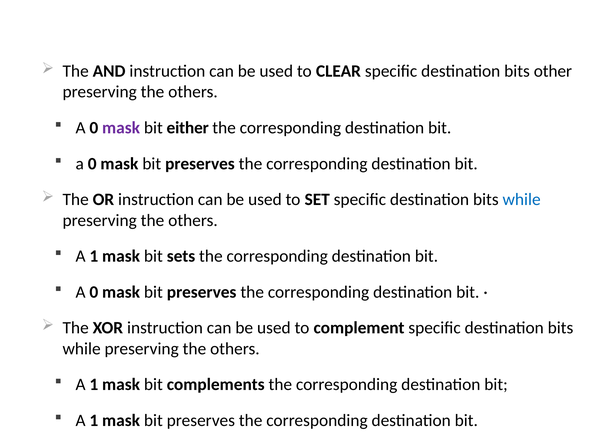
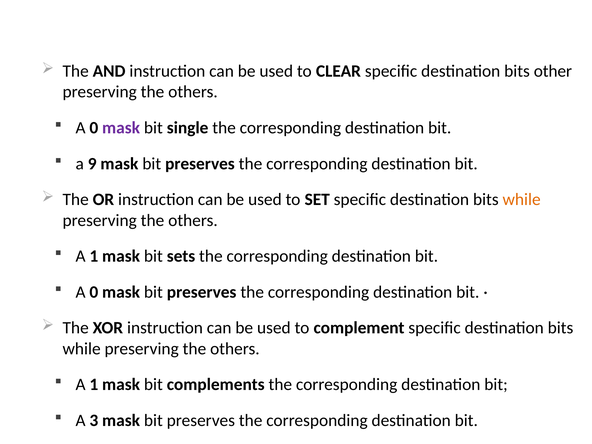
either: either -> single (188, 128)
0: 0 -> 9 (92, 164)
while colour: blue -> orange (522, 199)
1: 1 -> 3 (94, 420)
